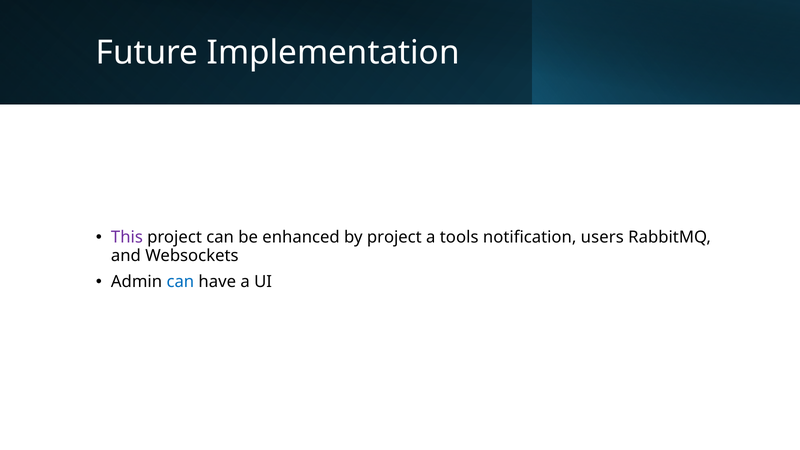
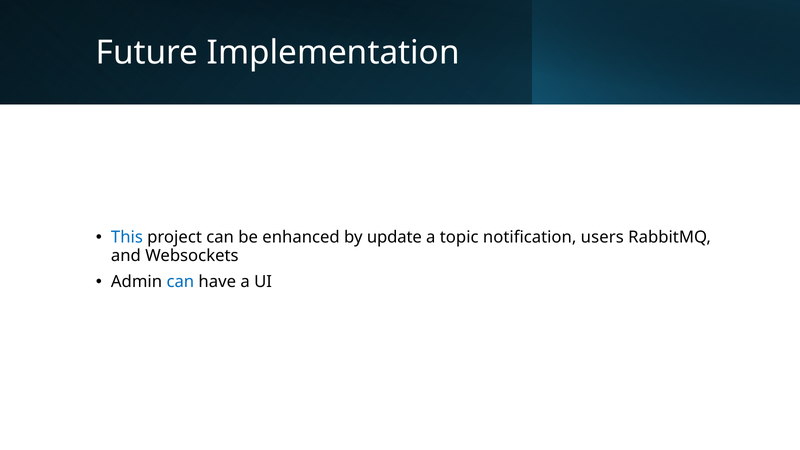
This colour: purple -> blue (127, 237)
by project: project -> update (394, 237)
tools: tools -> topic (459, 237)
